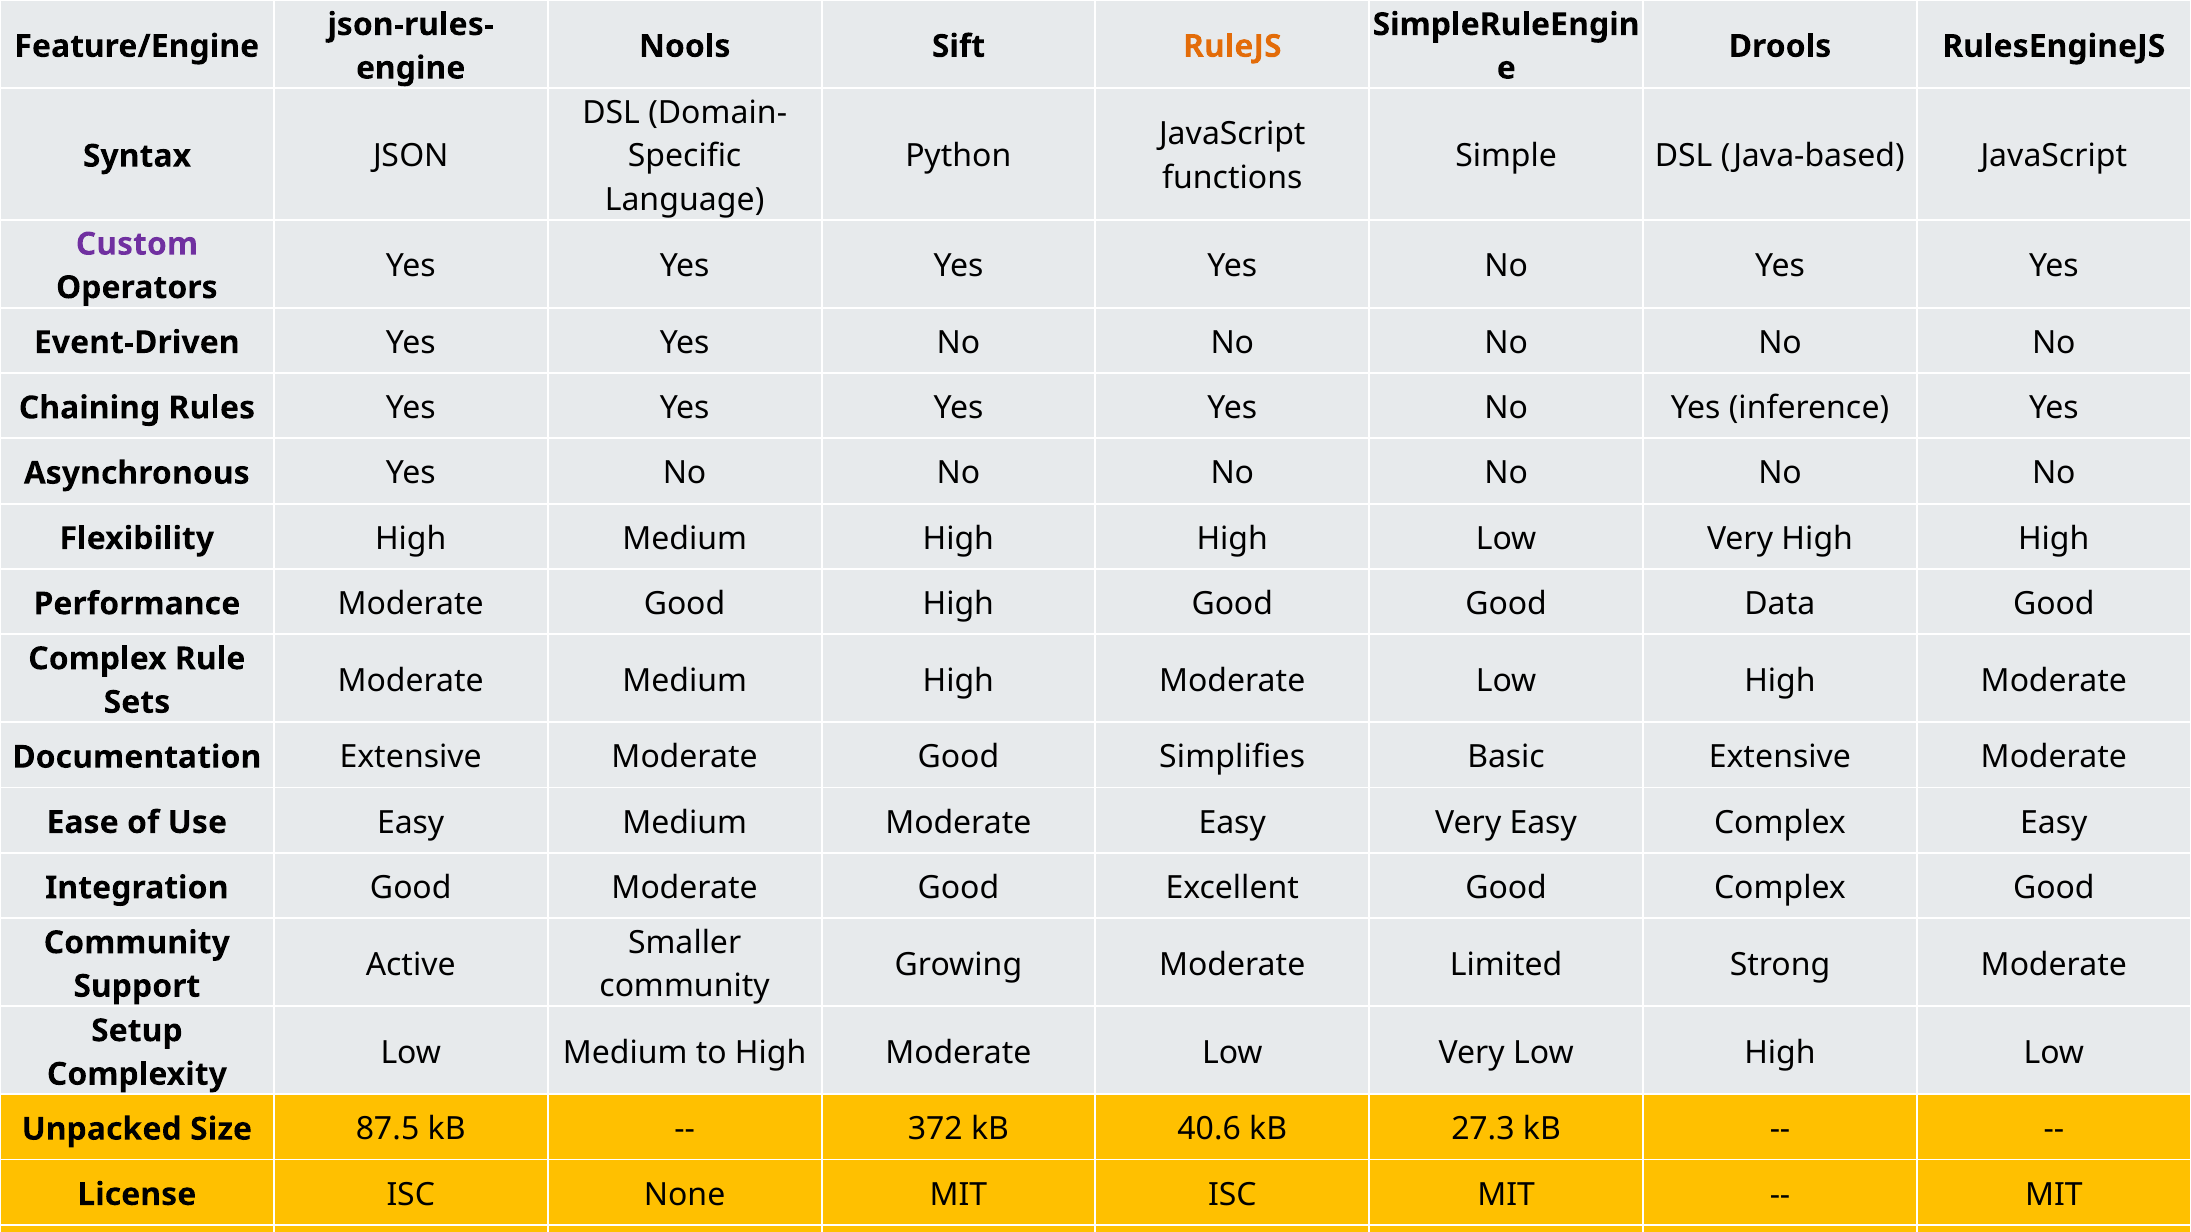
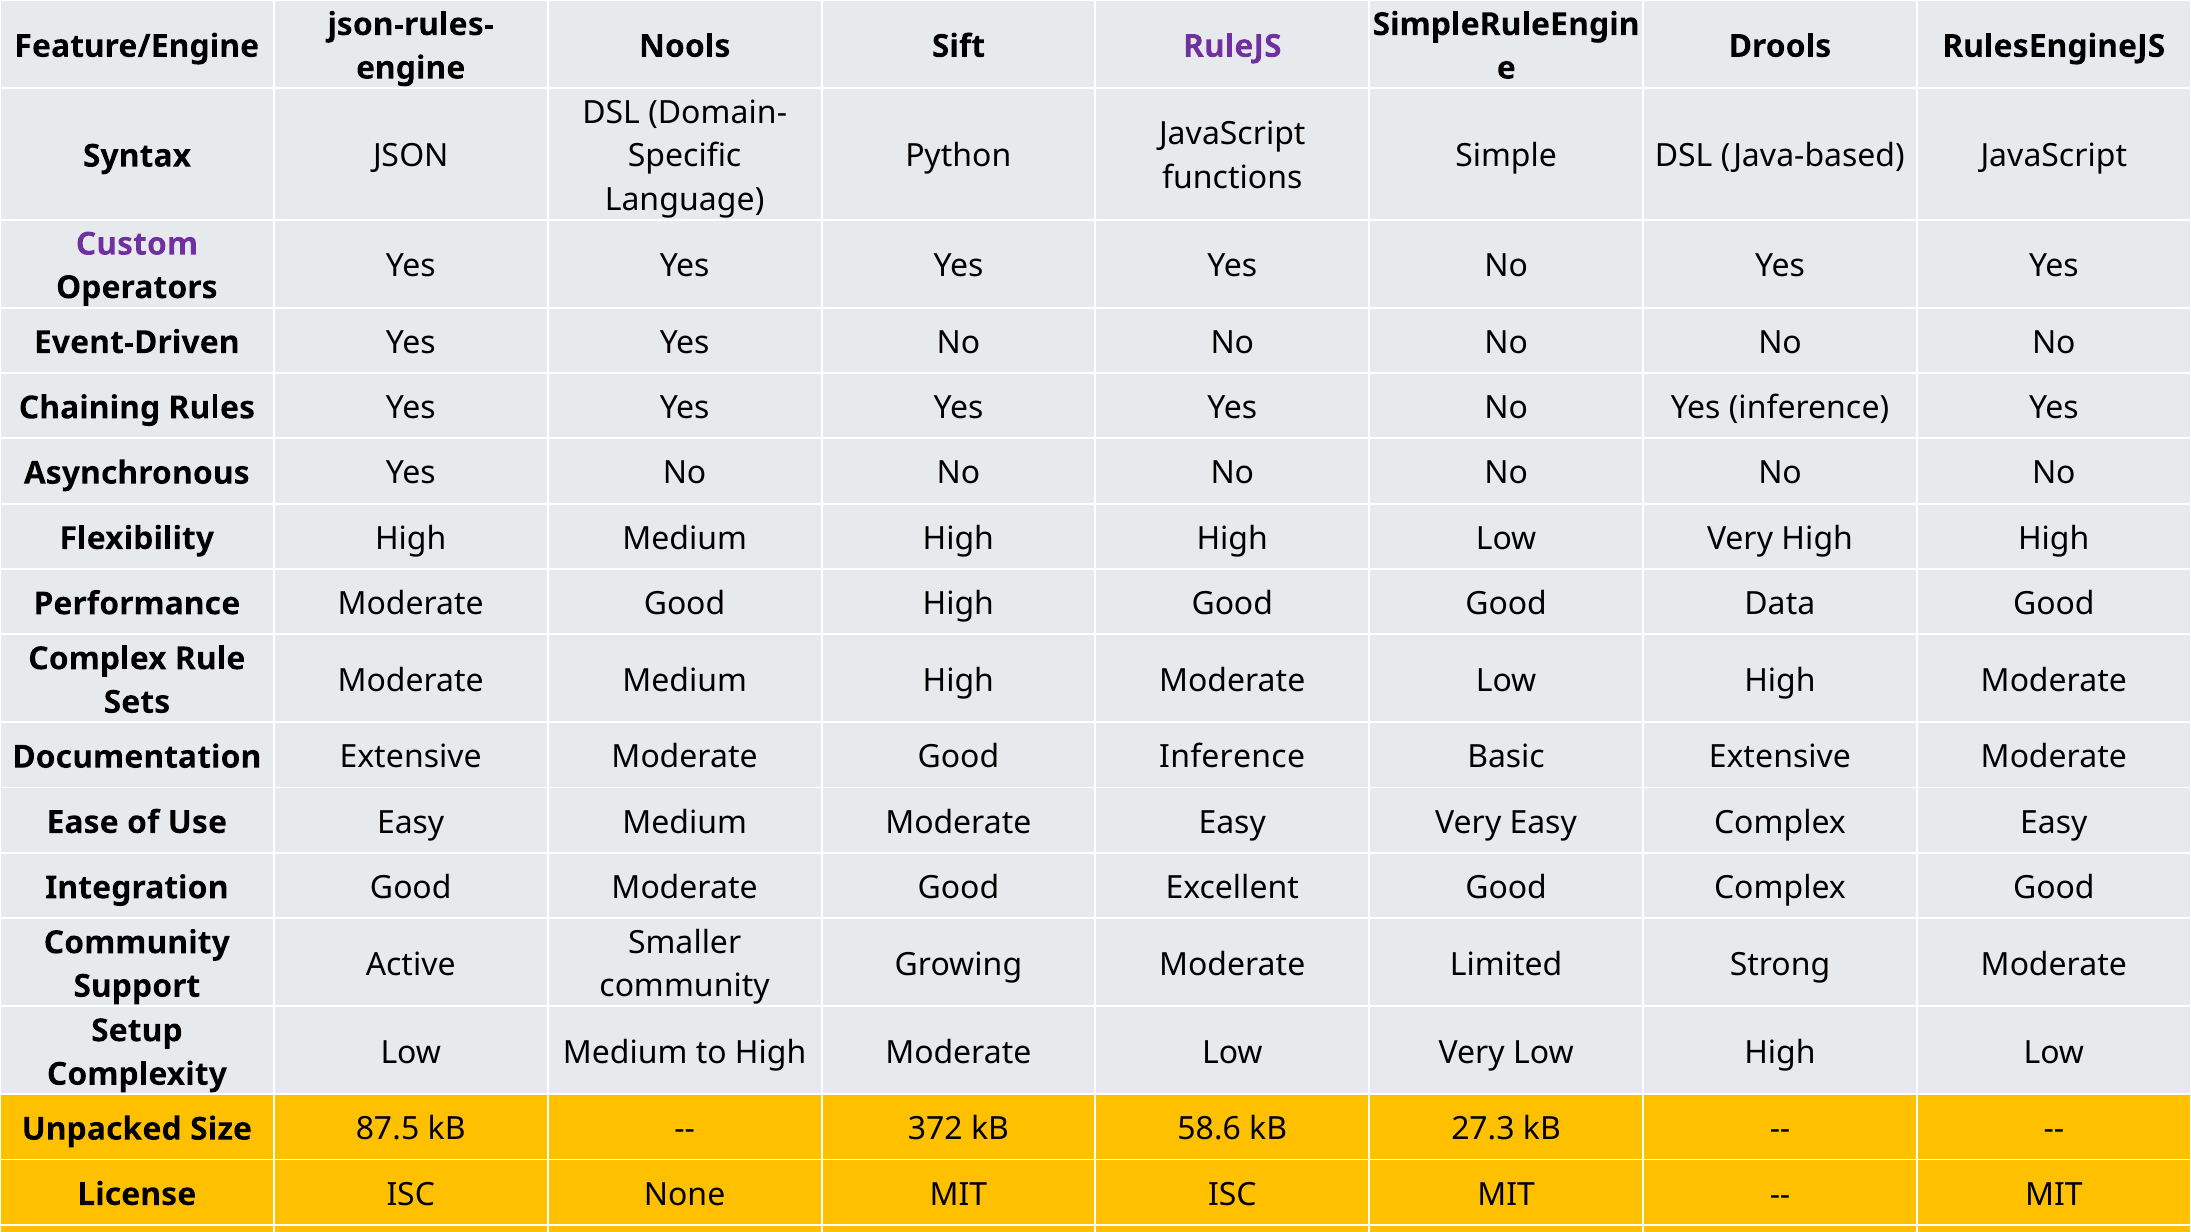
RuleJS colour: orange -> purple (1232, 46)
Good Simplifies: Simplifies -> Inference (1232, 757)
40.6: 40.6 -> 58.6 (1209, 1130)
